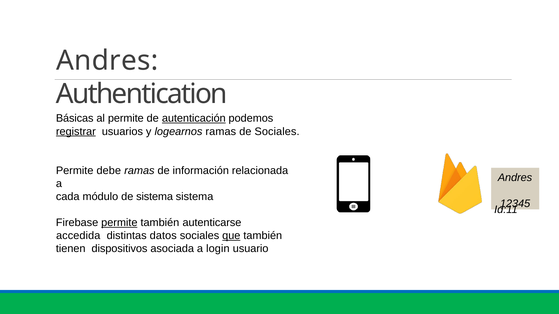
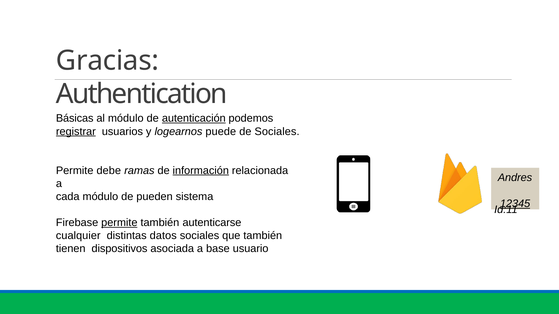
Andres: Andres -> Gracias (108, 61)
al permite: permite -> módulo (126, 119)
logearnos ramas: ramas -> puede (221, 132)
información underline: none -> present (201, 171)
de sistema: sistema -> pueden (155, 197)
12345 underline: none -> present (515, 204)
accedida: accedida -> cualquier (78, 236)
que underline: present -> none (231, 236)
login: login -> base (218, 249)
